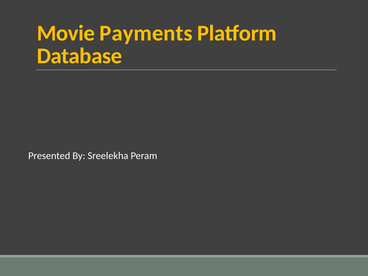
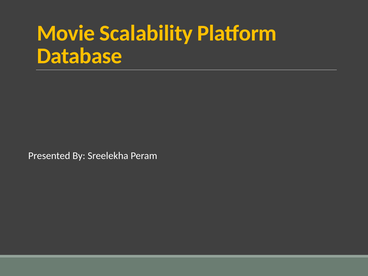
Payments: Payments -> Scalability (146, 33)
